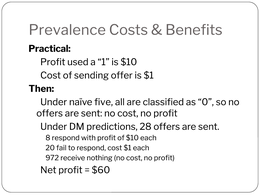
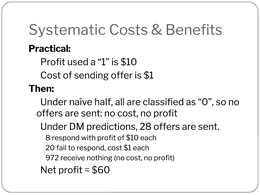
Prevalence: Prevalence -> Systematic (67, 30)
five: five -> half (104, 102)
